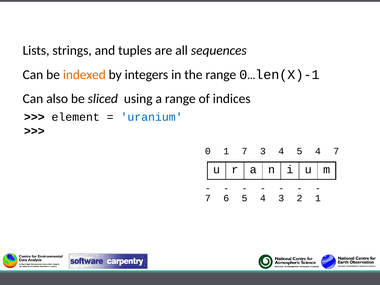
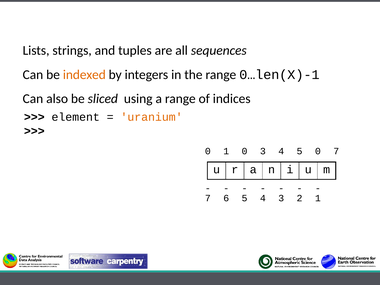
uranium colour: blue -> orange (152, 117)
1 7: 7 -> 0 (245, 151)
5 4: 4 -> 0 (318, 151)
